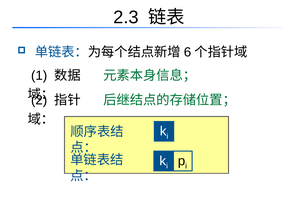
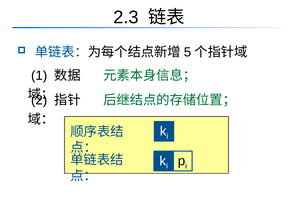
6: 6 -> 5 (188, 52)
